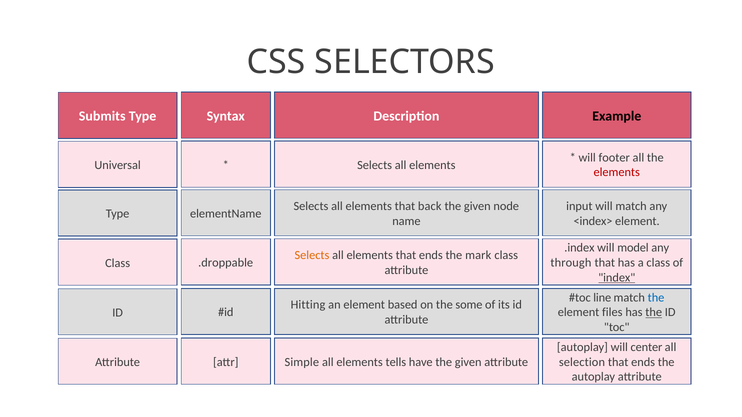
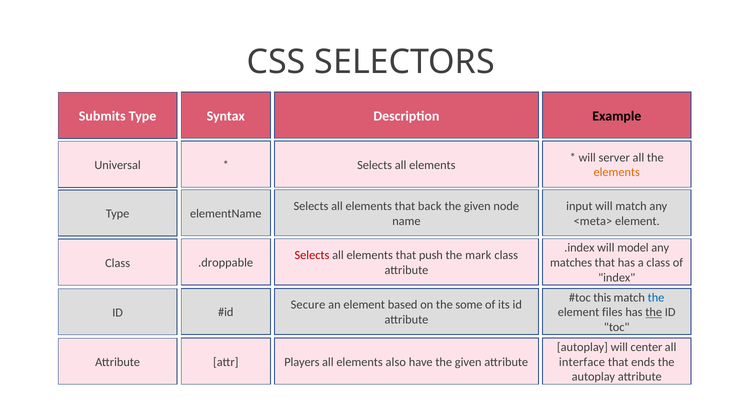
footer: footer -> server (614, 158)
elements colour: red -> orange (617, 173)
<index>: <index> -> <meta> (593, 221)
Selects colour: orange -> red (312, 256)
elements that ends: ends -> push (431, 256)
through: through -> matches (571, 263)
index underline: present -> none (617, 278)
line: line -> this (602, 298)
Hitting: Hitting -> Secure (308, 305)
selection: selection -> interface (582, 362)
Simple: Simple -> Players (302, 362)
tells: tells -> also (396, 362)
